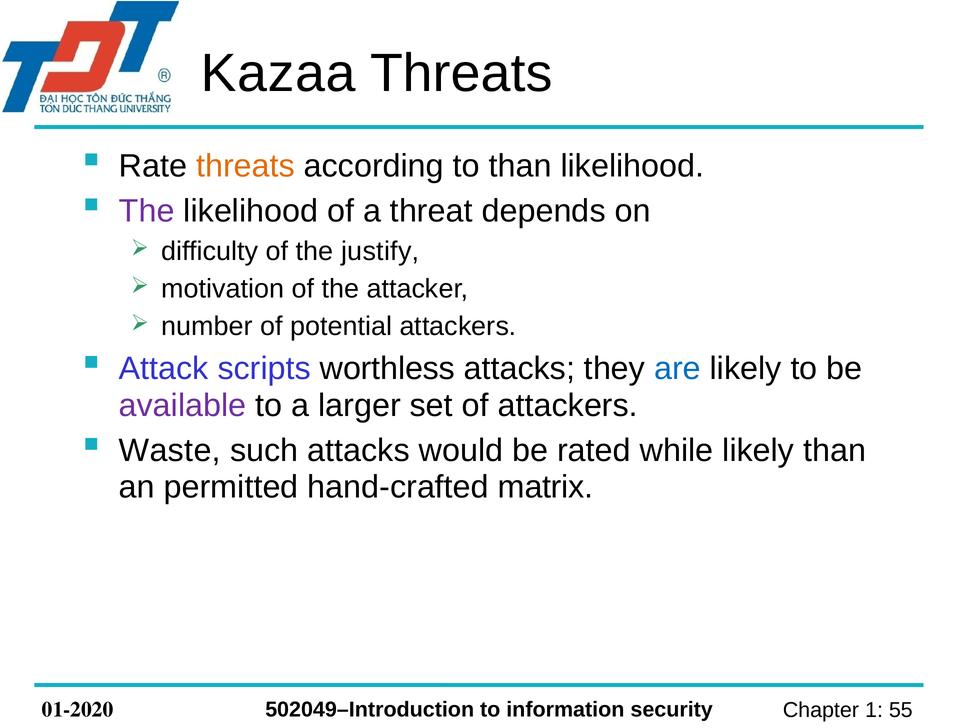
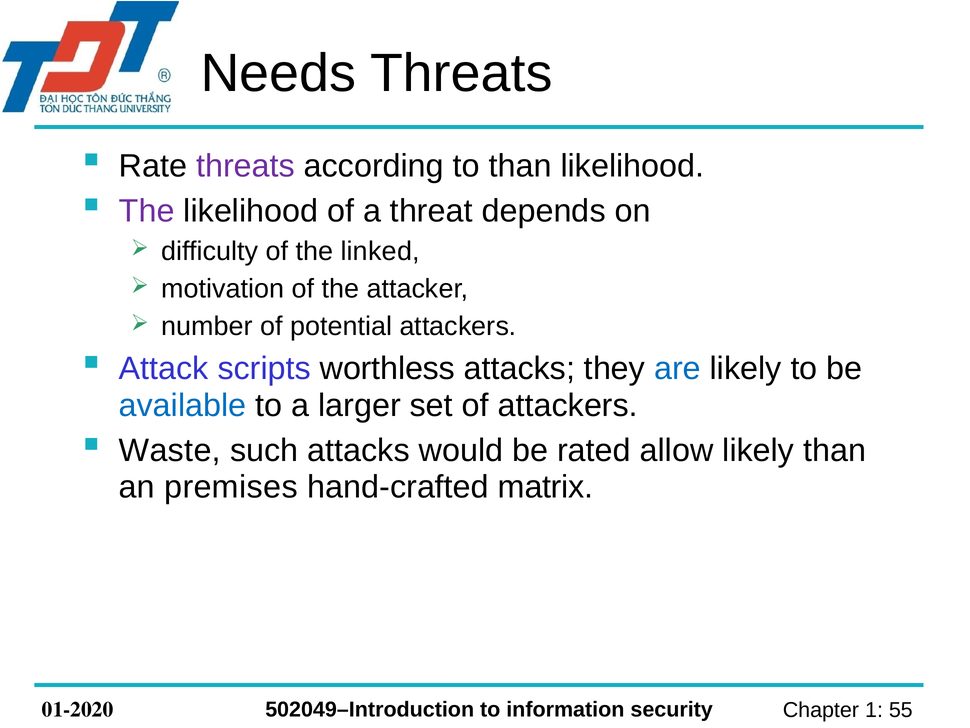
Kazaa: Kazaa -> Needs (278, 73)
threats colour: orange -> purple (245, 166)
justify: justify -> linked (380, 251)
available colour: purple -> blue (183, 405)
while: while -> allow (677, 450)
permitted: permitted -> premises (231, 487)
